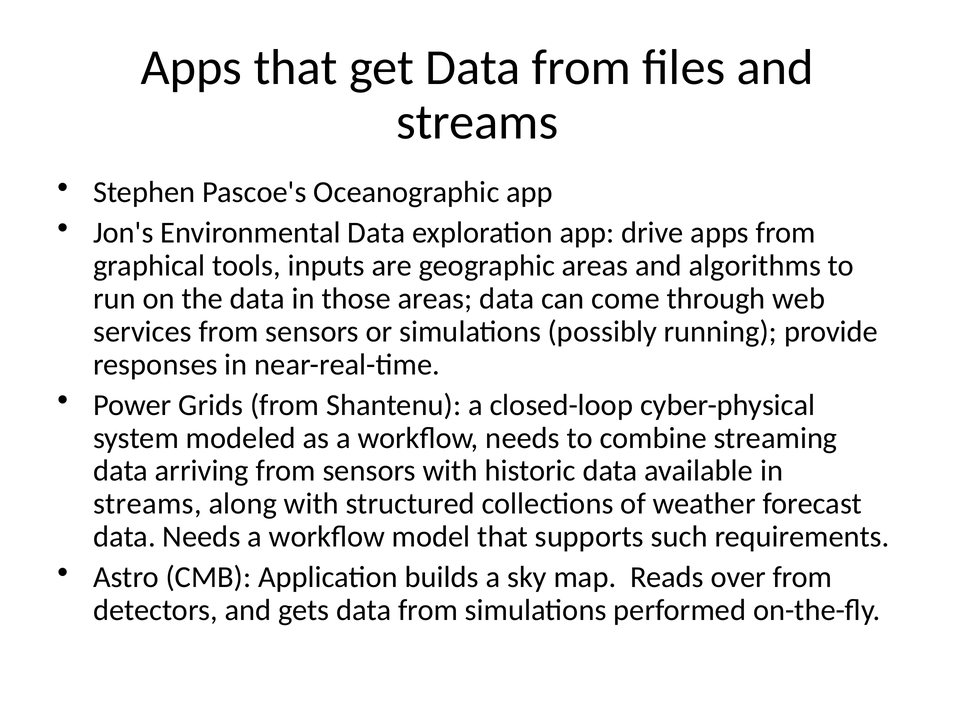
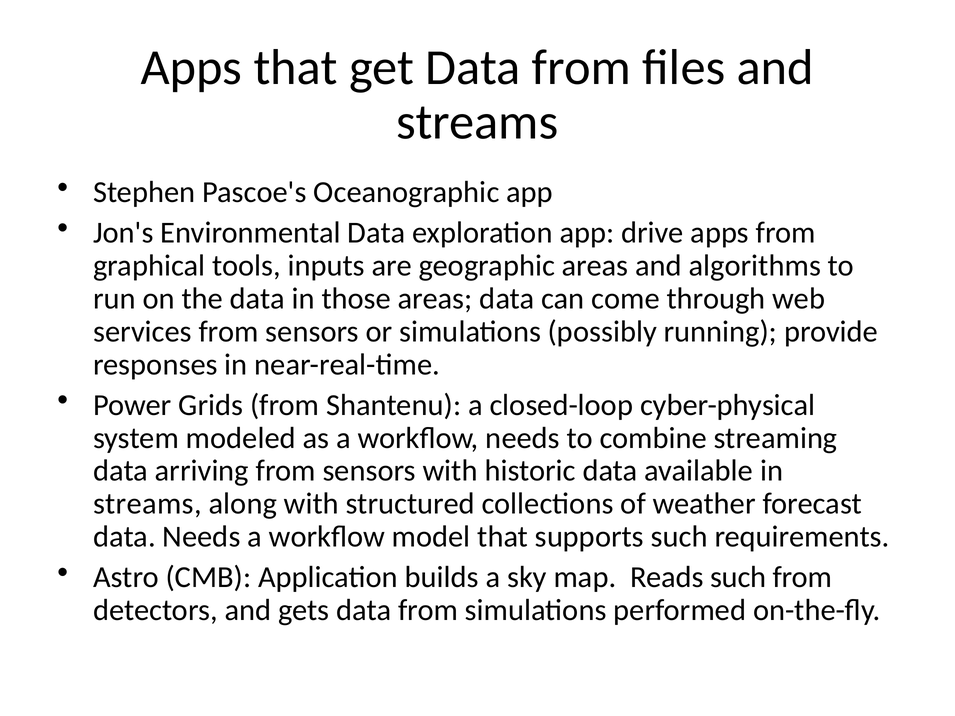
Reads over: over -> such (738, 578)
